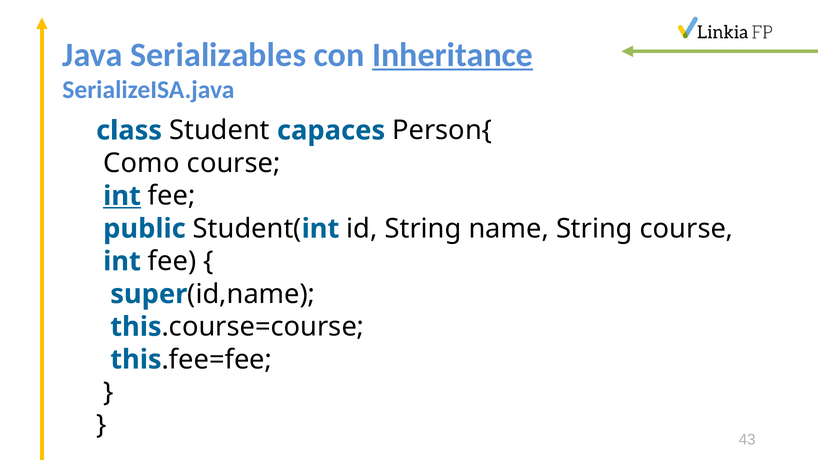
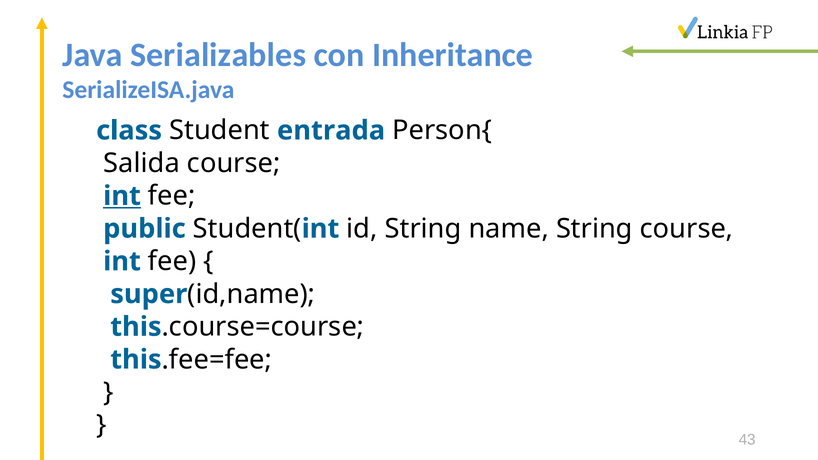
Inheritance underline: present -> none (453, 55)
capaces: capaces -> entrada (331, 131)
Como: Como -> Salida (142, 163)
